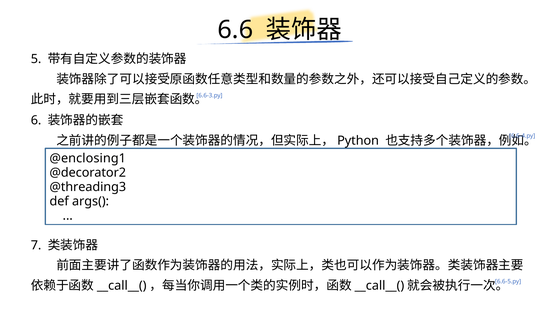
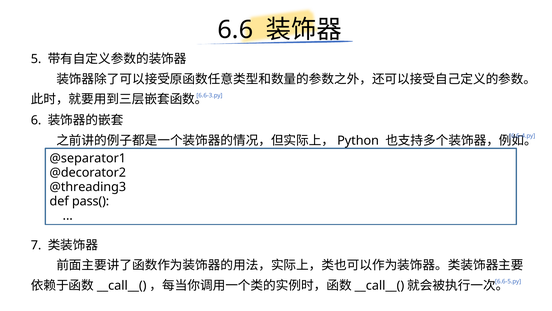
@enclosing1: @enclosing1 -> @separator1 (88, 158)
args(: args( -> pass( (91, 201)
